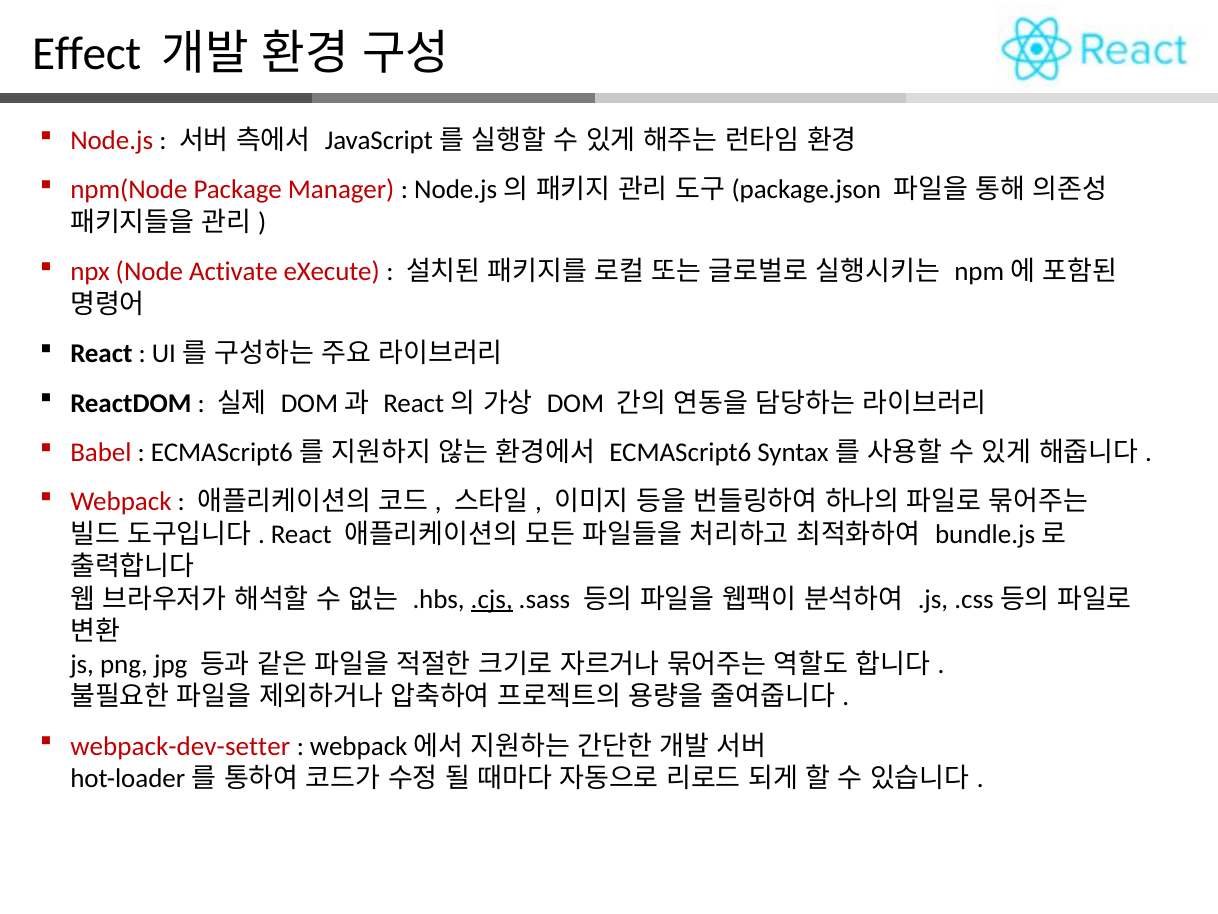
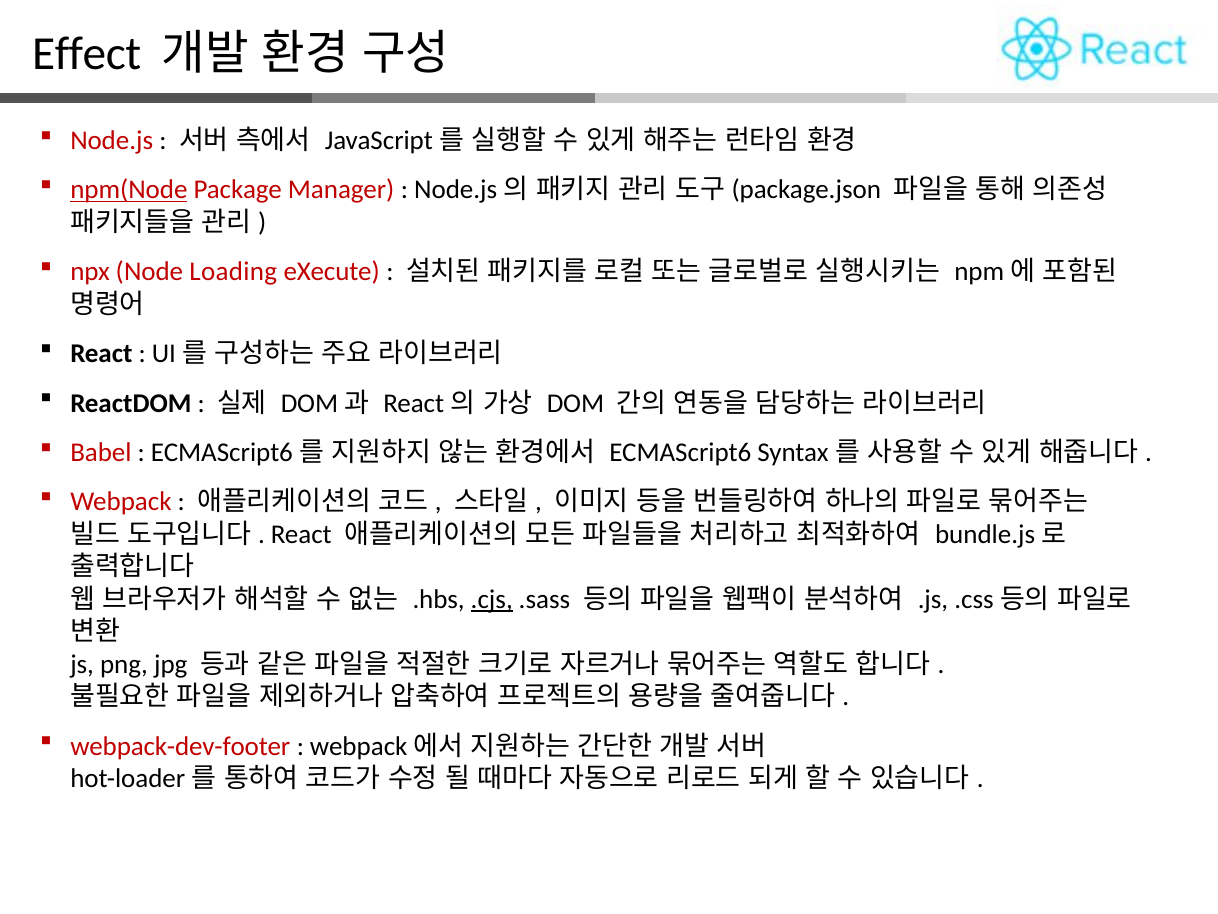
npm(Node underline: none -> present (129, 190)
Activate: Activate -> Loading (233, 272)
webpack-dev-setter: webpack-dev-setter -> webpack-dev-footer (180, 746)
